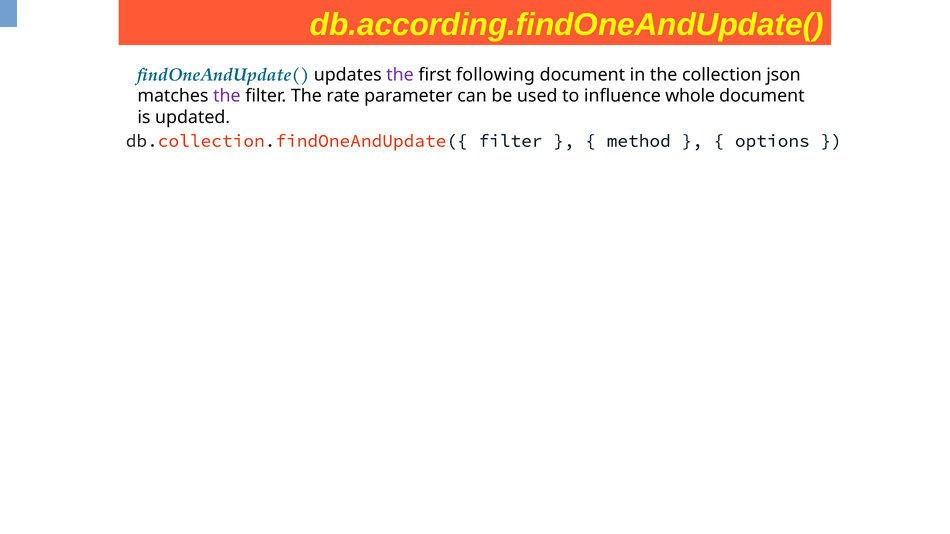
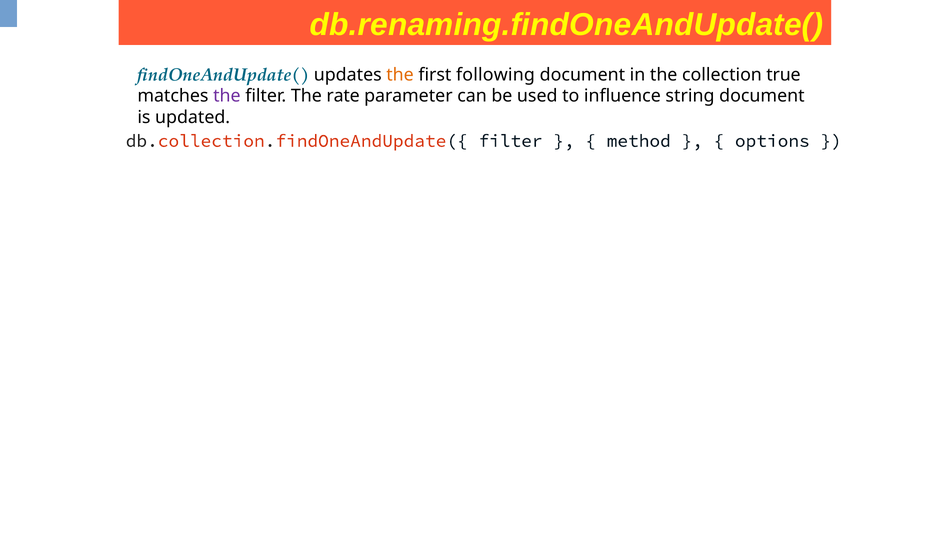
db.according.findOneAndUpdate(: db.according.findOneAndUpdate( -> db.renaming.findOneAndUpdate( (567, 25)
the colour: purple -> orange (400, 75)
json: json -> true (784, 75)
whole: whole -> string (690, 96)
